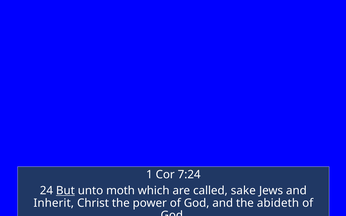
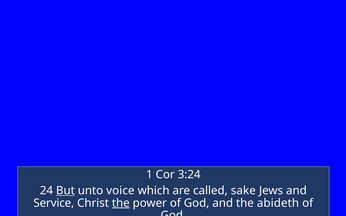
7:24: 7:24 -> 3:24 (189, 175)
moth: moth -> voice (120, 191)
Inherit: Inherit -> Service (54, 203)
the underline: none -> present (121, 203)
